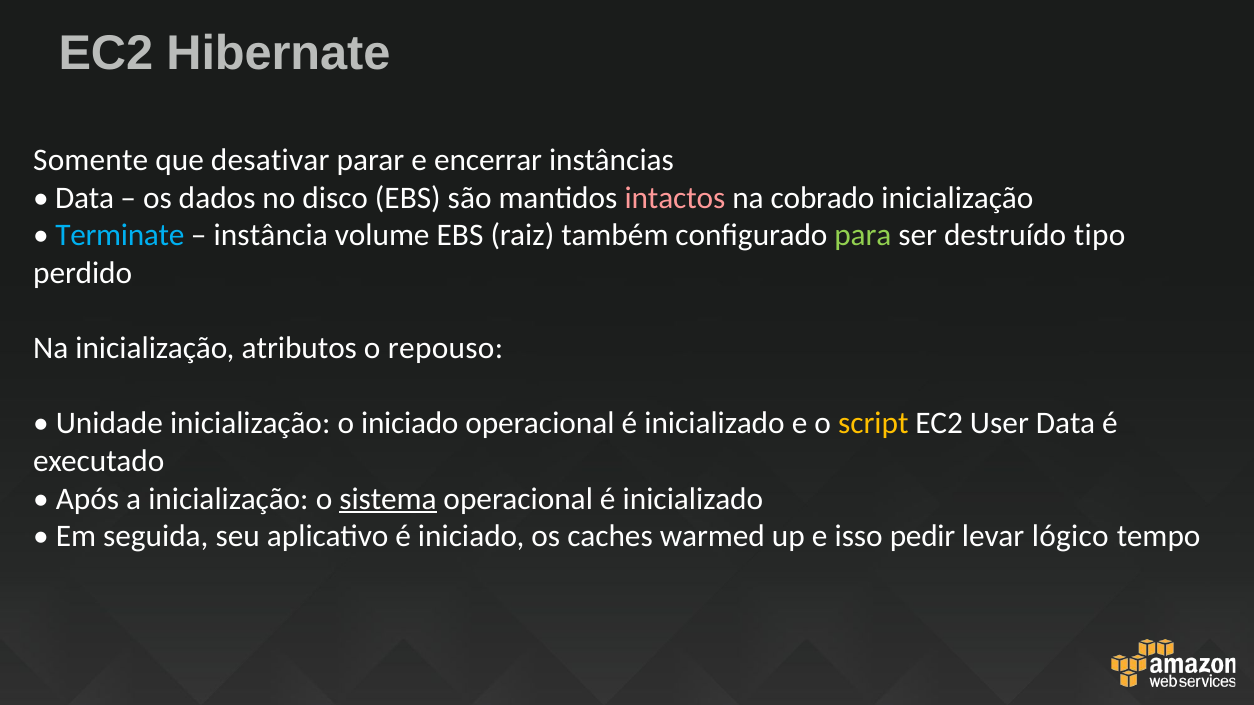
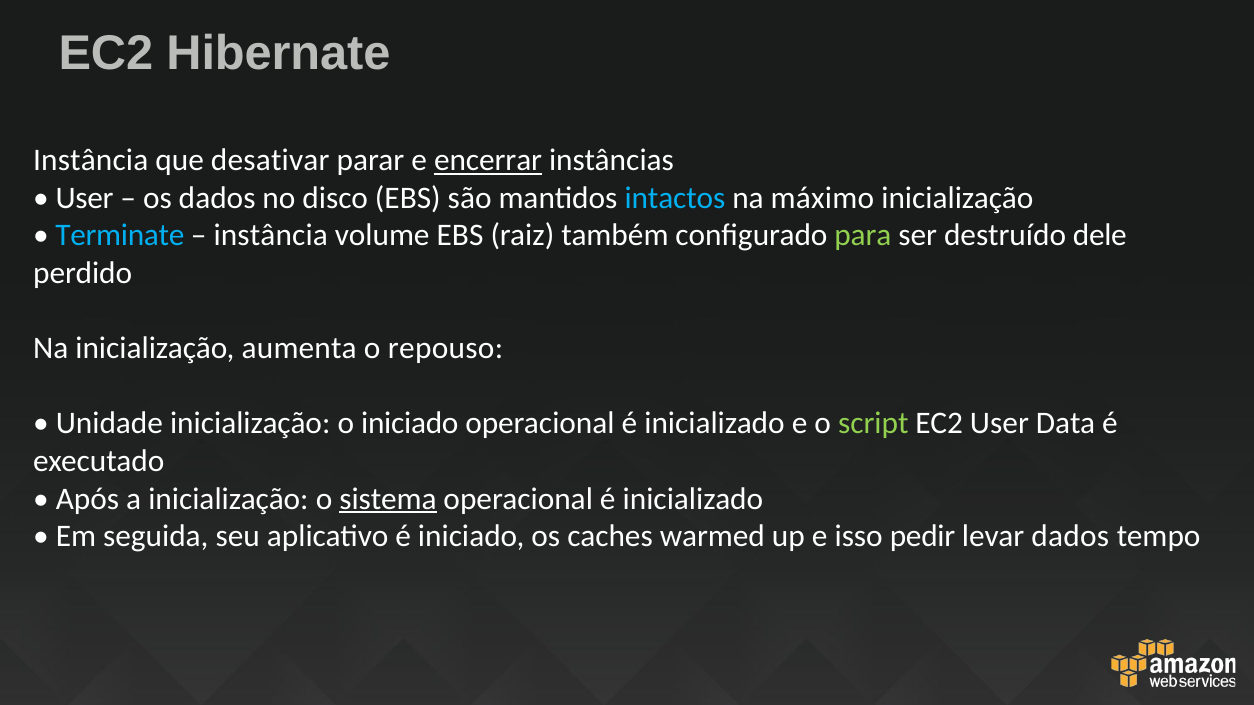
Somente: Somente -> Instância (91, 160)
encerrar underline: none -> present (488, 160)
Data: Data -> User (85, 198)
intactos colour: pink -> light blue (675, 198)
cobrado: cobrado -> máximo (822, 198)
tipo: tipo -> dele (1100, 236)
atributos: atributos -> aumenta (299, 348)
script colour: yellow -> light green (873, 424)
levar lógico: lógico -> dados (1070, 537)
